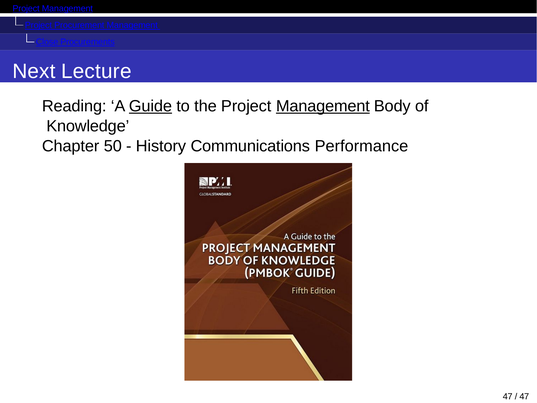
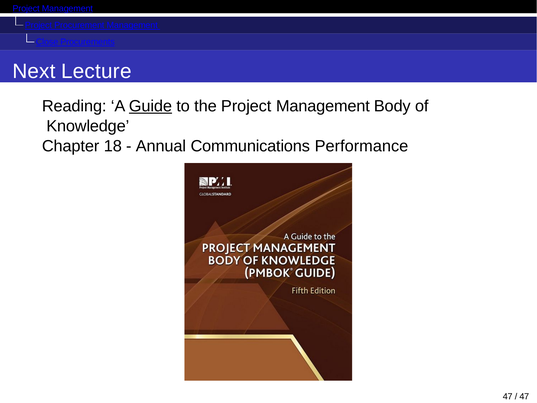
Management underline: present -> none (323, 106)
50: 50 -> 18 (113, 146)
History: History -> Annual (161, 146)
